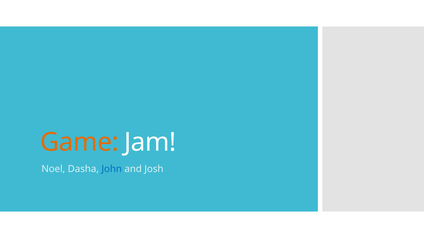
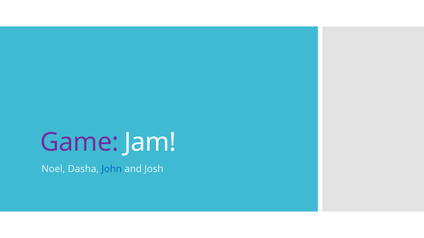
Game colour: orange -> purple (79, 143)
